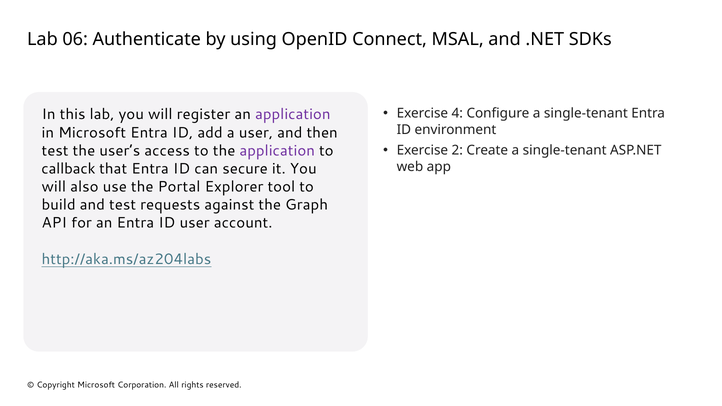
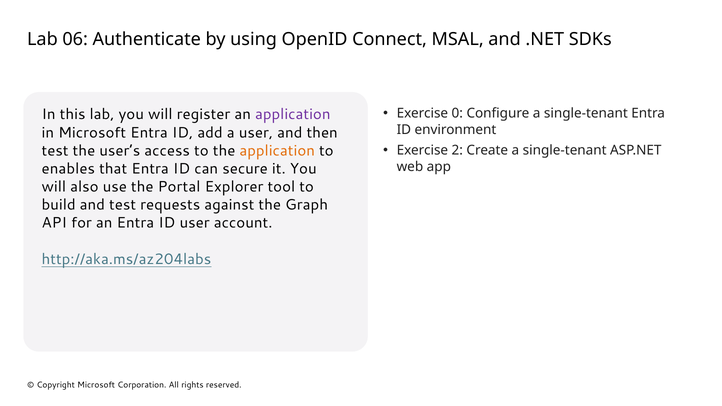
4: 4 -> 0 (457, 114)
application colour: purple -> orange (277, 151)
callback: callback -> enables (68, 169)
